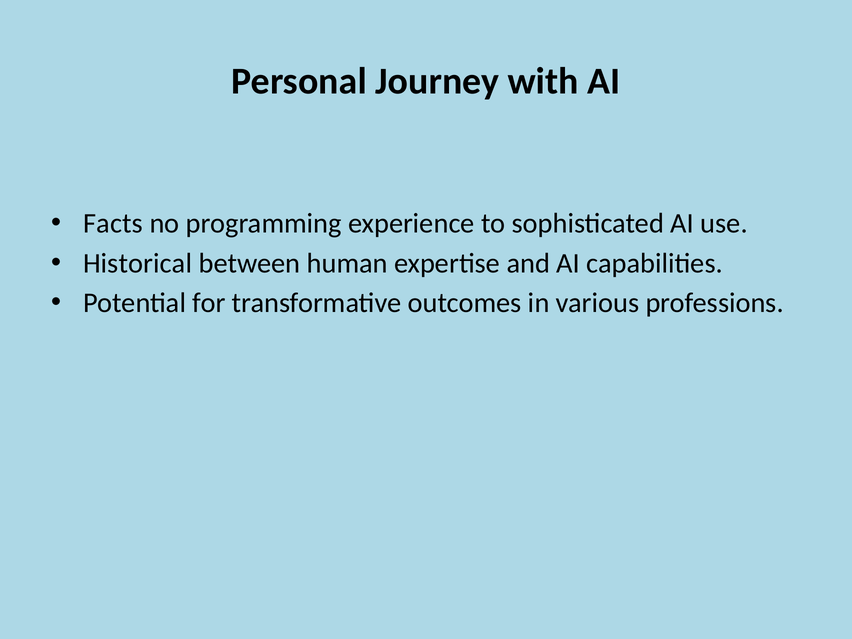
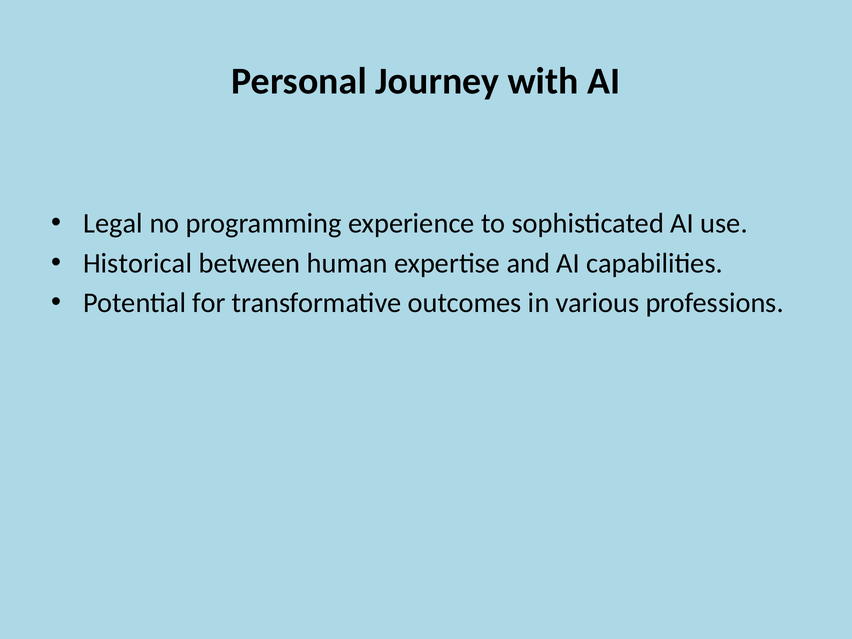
Facts: Facts -> Legal (113, 224)
